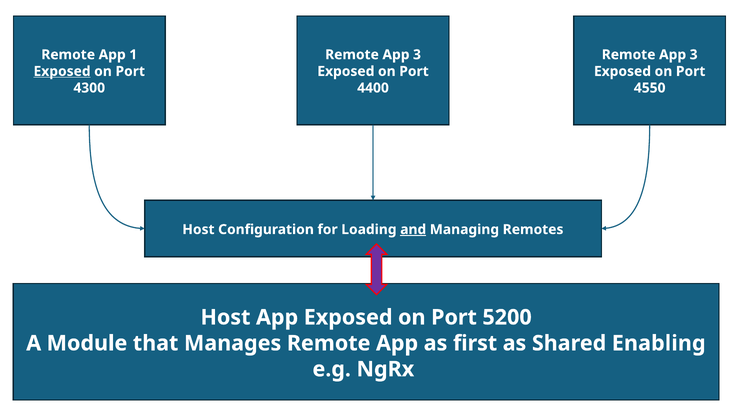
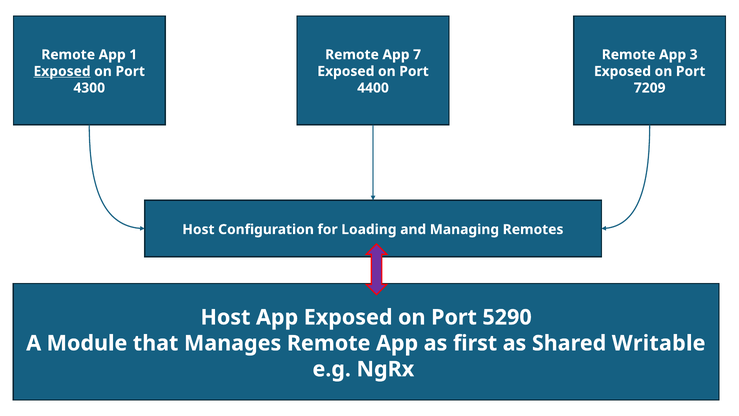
3: 3 -> 7 (417, 55)
4550: 4550 -> 7209 (650, 88)
and underline: present -> none (413, 229)
5200: 5200 -> 5290 (507, 317)
Enabling: Enabling -> Writable (659, 343)
